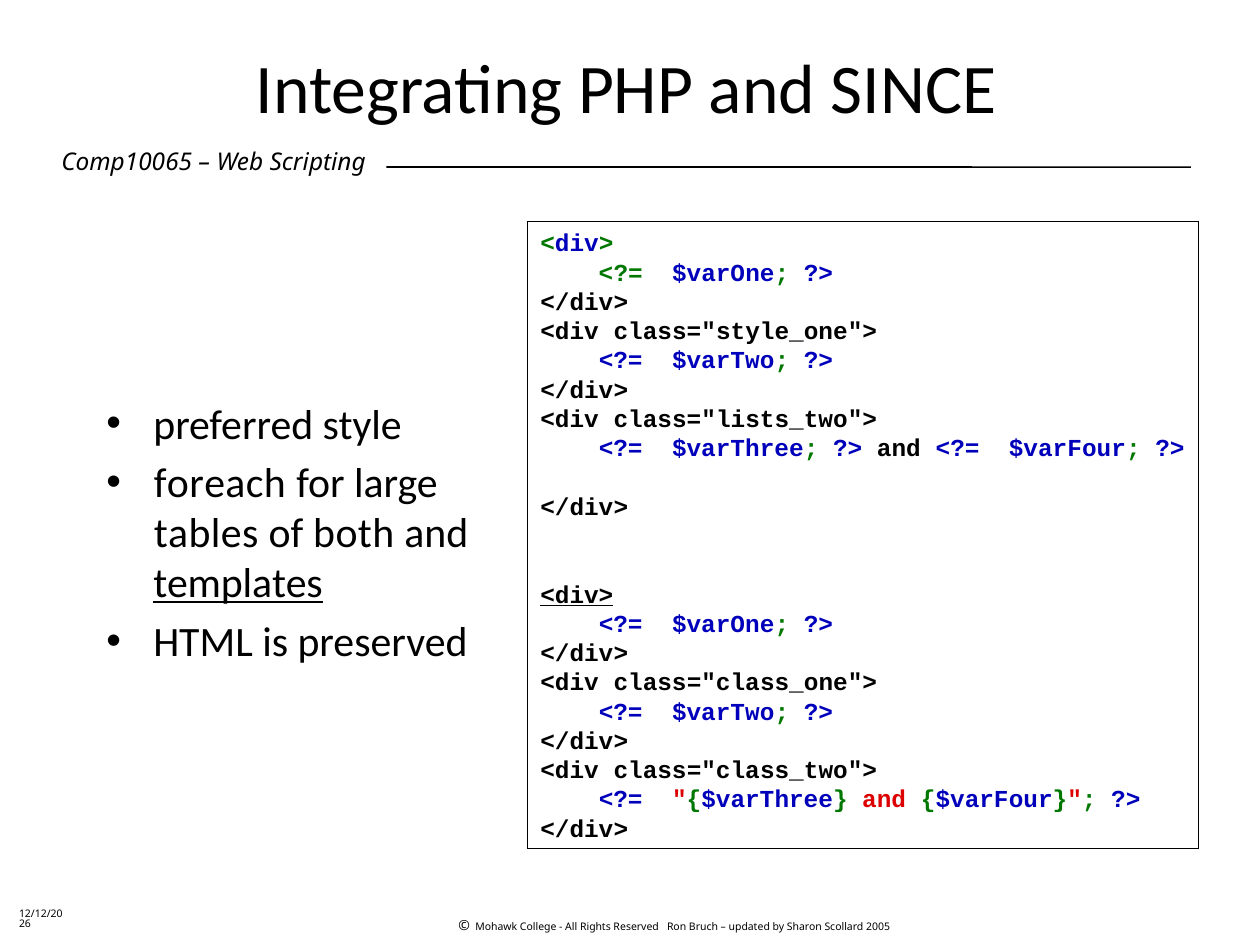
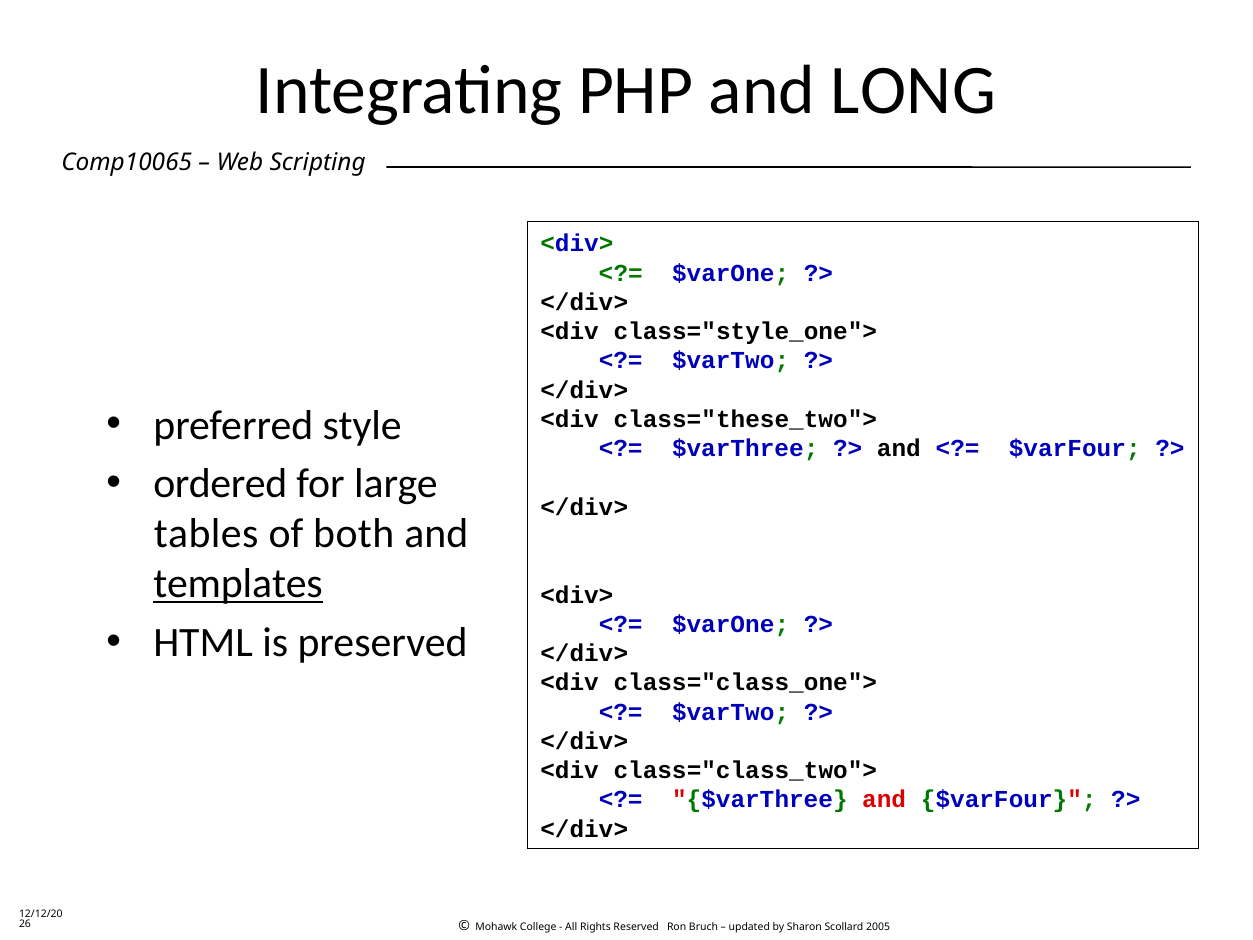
SINCE: SINCE -> LONG (913, 91)
class="lists_two">: class="lists_two"> -> class="these_two"> (745, 419)
foreach: foreach -> ordered (220, 484)
<div> underline: present -> none (577, 595)
